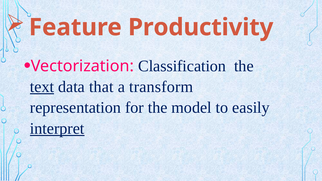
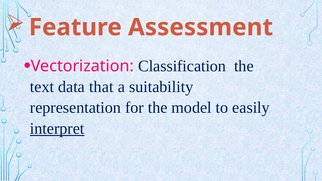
Productivity: Productivity -> Assessment (201, 27)
text underline: present -> none (42, 87)
transform: transform -> suitability (161, 87)
